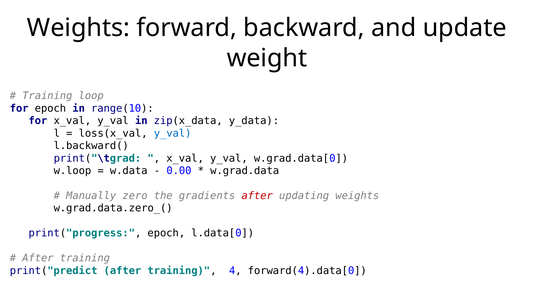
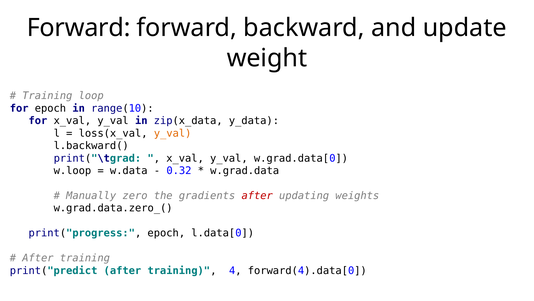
Weights: Weights -> Forward (79, 28)
y_val colour: blue -> orange (173, 133)
0.00: 0.00 -> 0.32 (179, 170)
